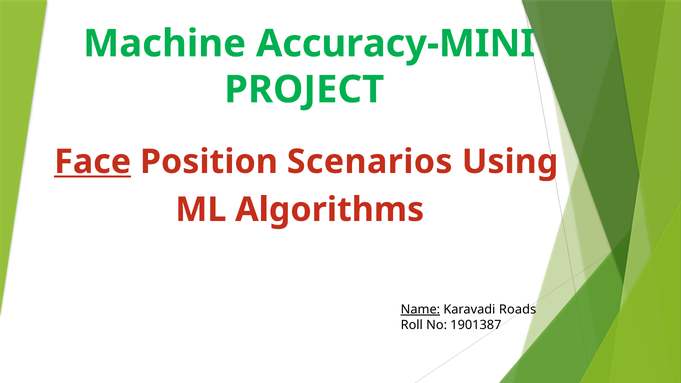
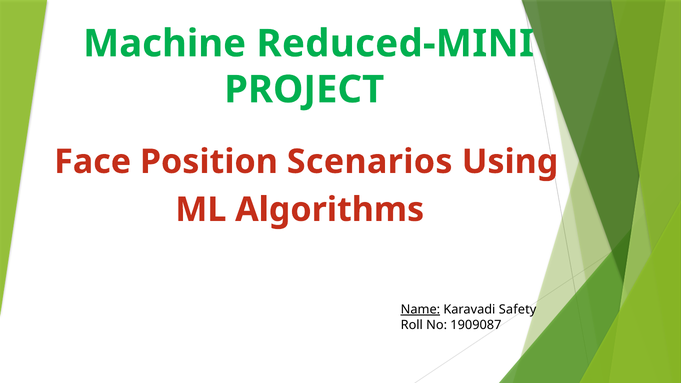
Accuracy-MINI: Accuracy-MINI -> Reduced-MINI (395, 44)
Face underline: present -> none (93, 162)
Roads: Roads -> Safety (518, 310)
1901387: 1901387 -> 1909087 (476, 325)
